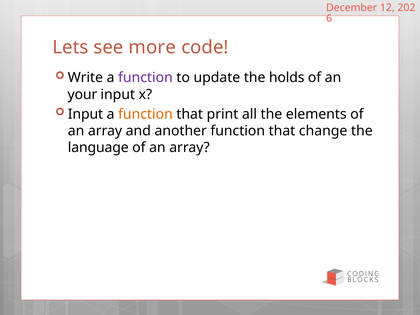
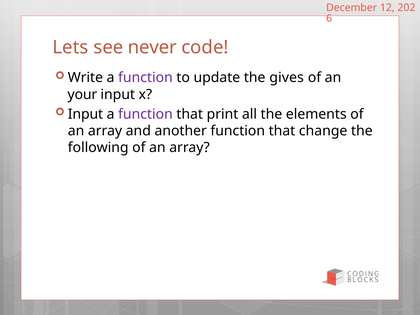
more: more -> never (152, 47)
holds: holds -> gives (287, 78)
function colour: orange -> purple (145, 114)
language: language -> following (98, 148)
